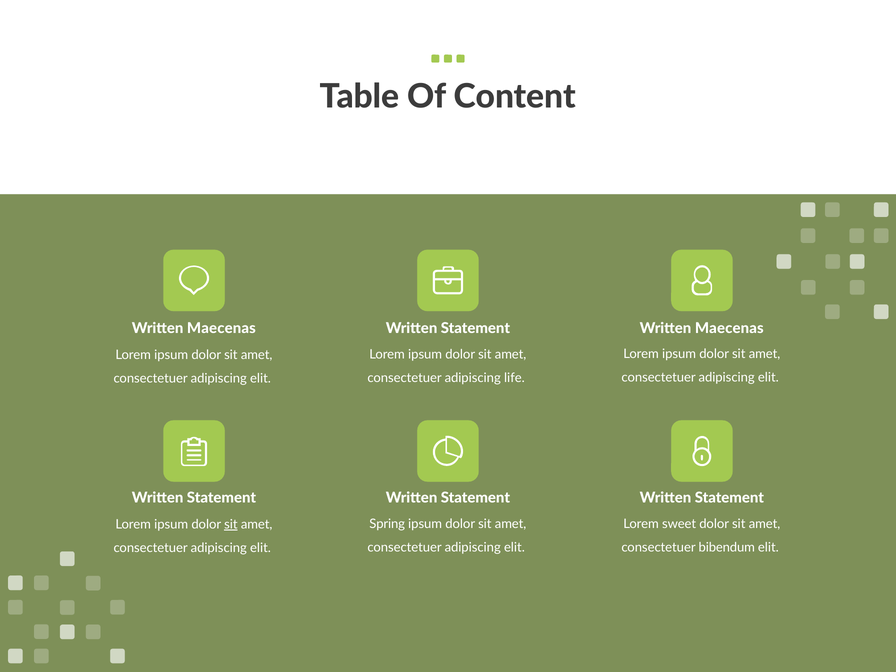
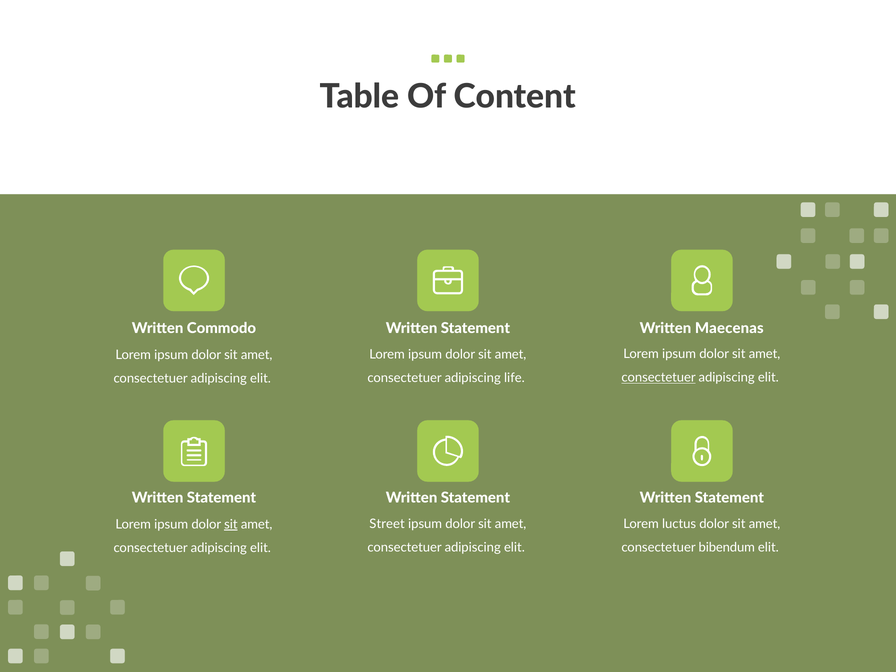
Maecenas: Maecenas -> Commodo (221, 328)
consectetuer underline: none -> present (659, 378)
sweet: sweet -> luctus (679, 524)
Spring: Spring -> Street (387, 524)
